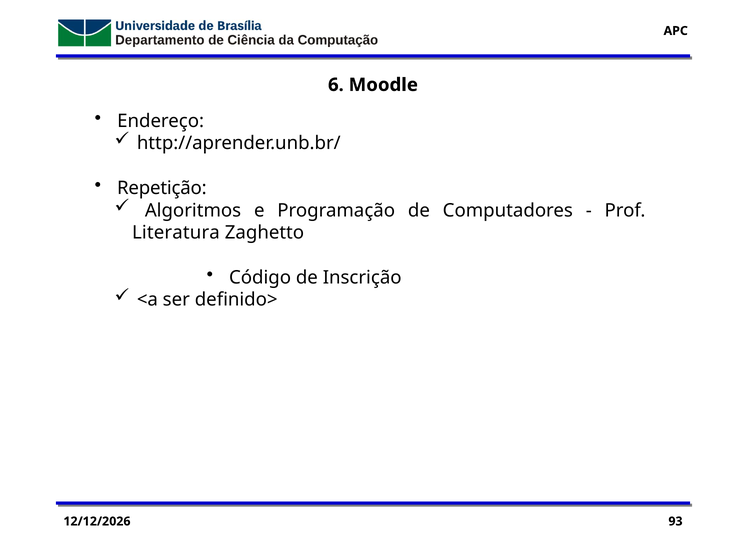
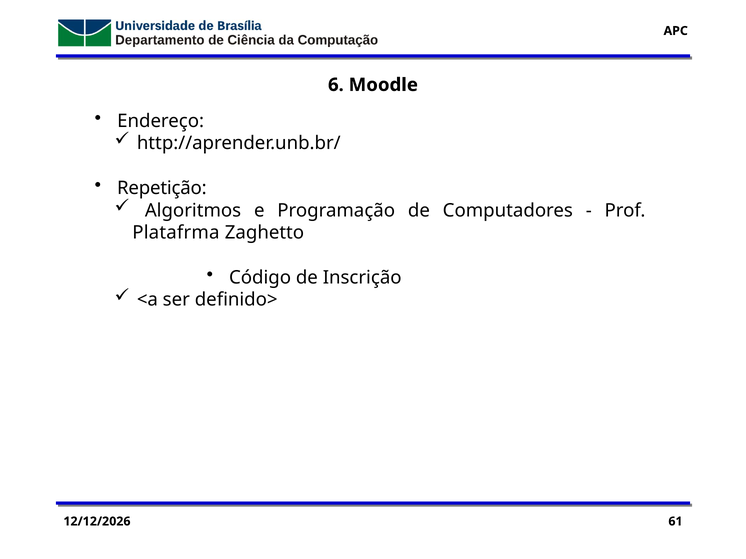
Literatura: Literatura -> Platafrma (176, 233)
93: 93 -> 61 (676, 522)
